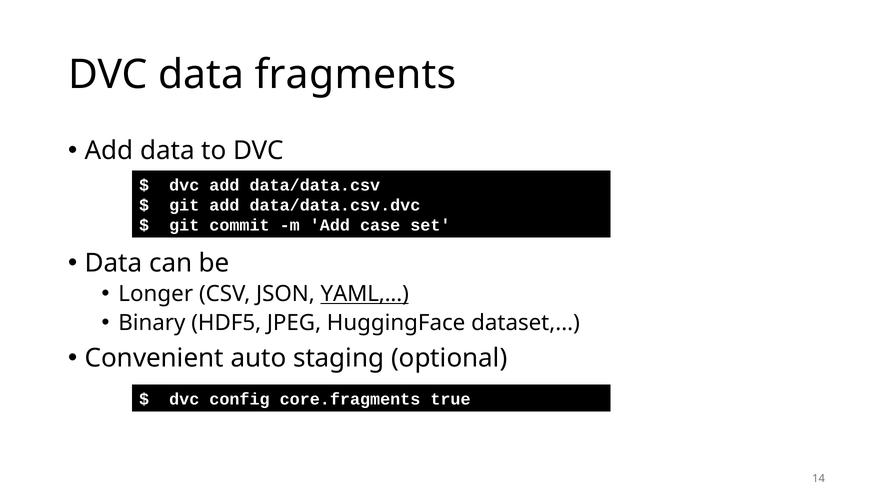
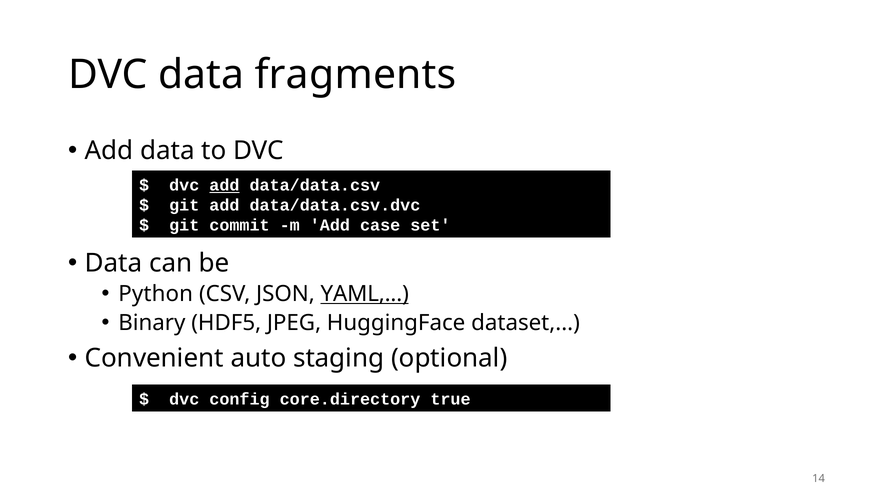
add underline: none -> present (224, 185)
Longer: Longer -> Python (156, 294)
core.fragments: core.fragments -> core.directory (350, 399)
